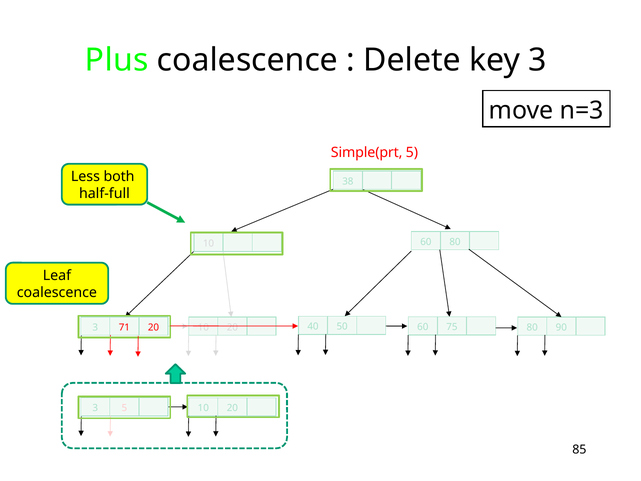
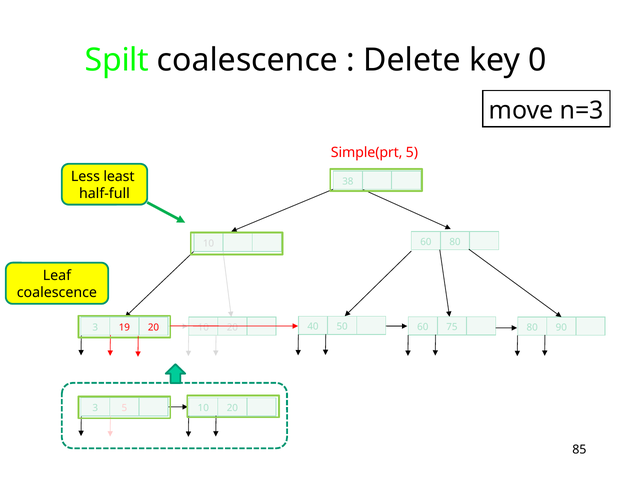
Plus: Plus -> Spilt (117, 60)
key 3: 3 -> 0 (537, 60)
both: both -> least (119, 177)
71: 71 -> 19 (124, 327)
